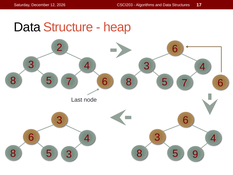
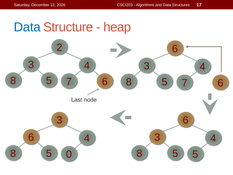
Data colour: black -> blue (27, 27)
5 3: 3 -> 0 (69, 154)
5 9: 9 -> 5 (195, 154)
